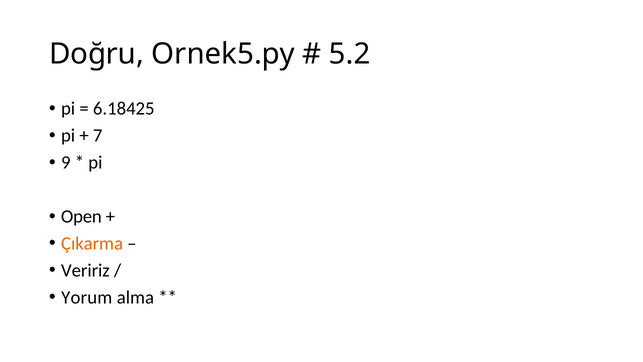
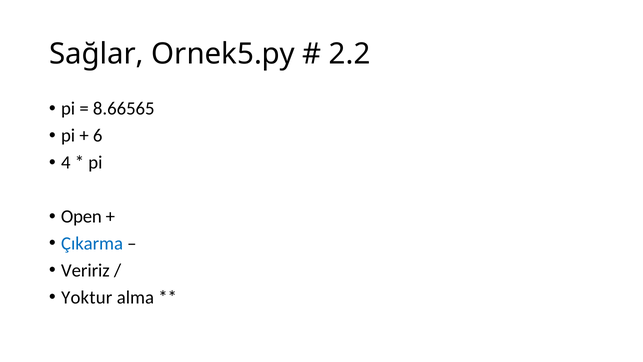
Doğru: Doğru -> Sağlar (96, 54)
5.2: 5.2 -> 2.2 (350, 54)
6.18425: 6.18425 -> 8.66565 (124, 109)
7: 7 -> 6 (98, 136)
9: 9 -> 4 (66, 163)
Çıkarma colour: orange -> blue (92, 243)
Yorum: Yorum -> Yoktur (87, 297)
